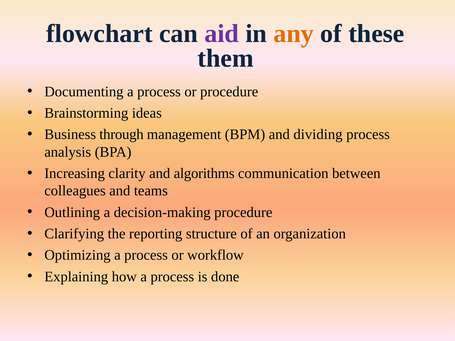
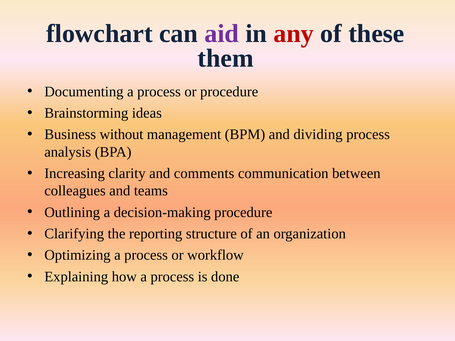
any colour: orange -> red (294, 34)
through: through -> without (121, 135)
algorithms: algorithms -> comments (204, 173)
